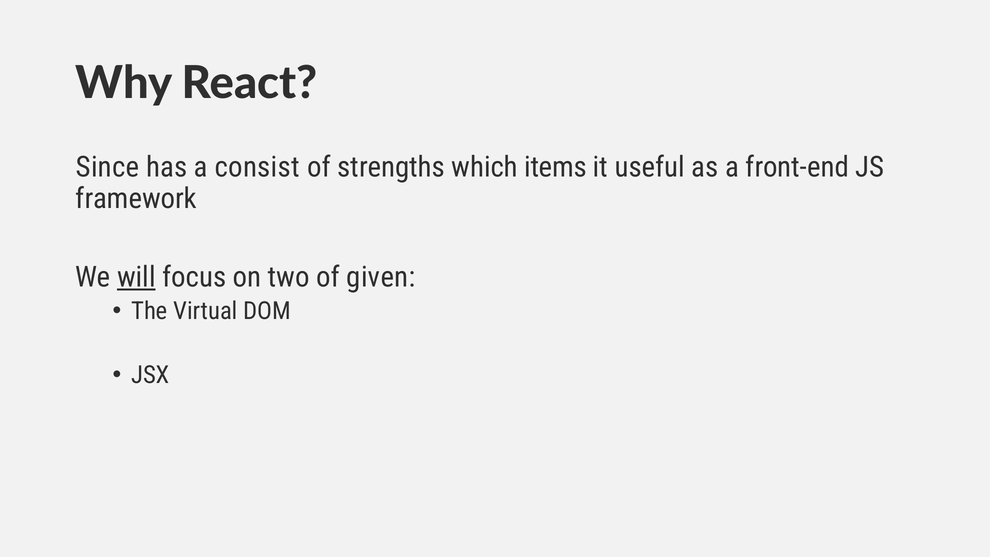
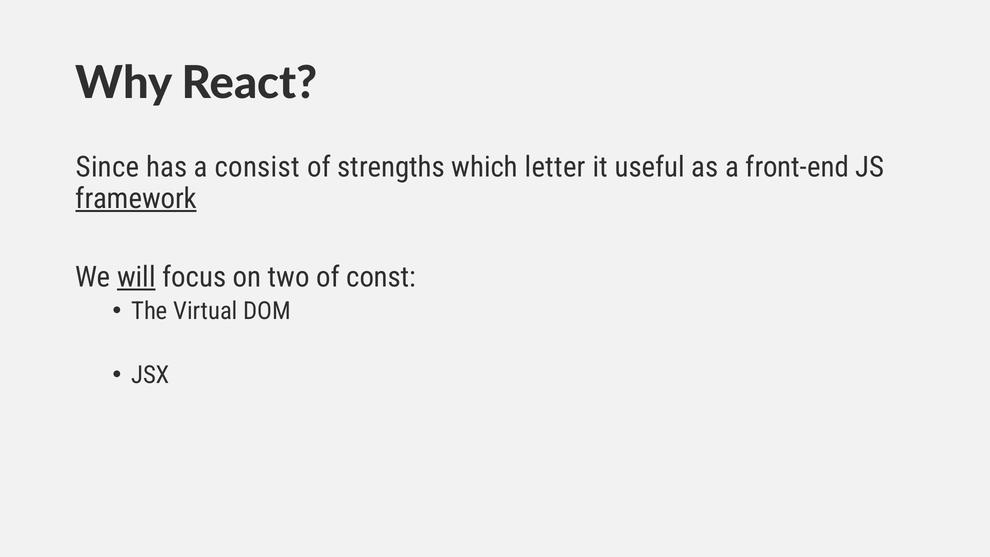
items: items -> letter (555, 167)
framework underline: none -> present (136, 199)
given: given -> const (381, 277)
